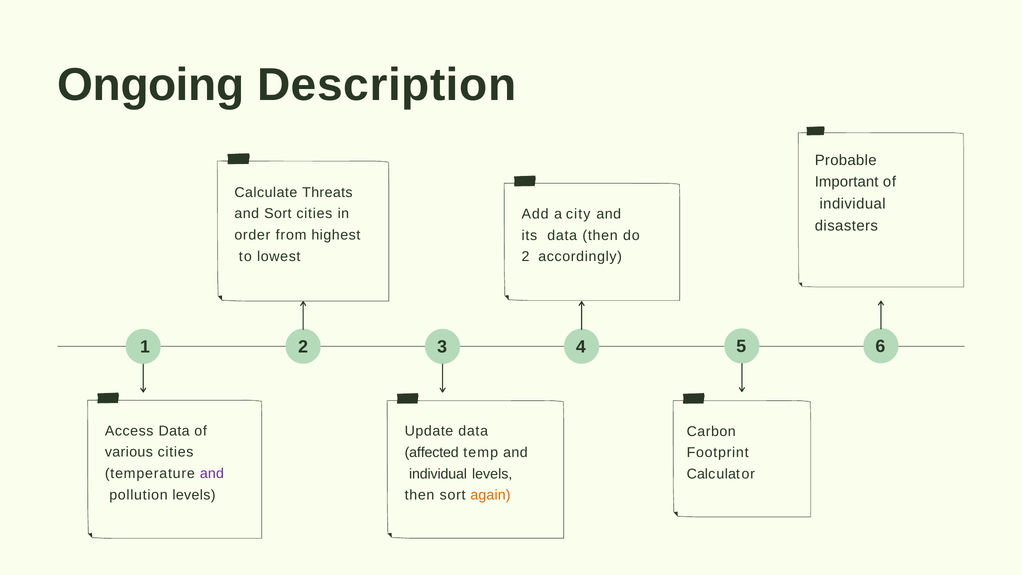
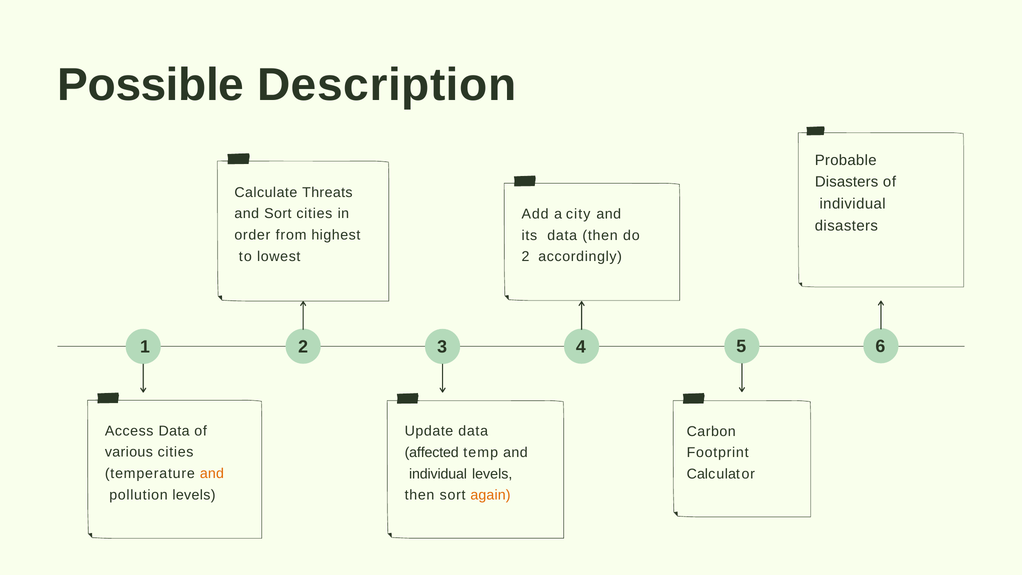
Ongoing: Ongoing -> Possible (151, 85)
Important: Important -> Disasters (847, 182)
and colour: purple -> orange (212, 473)
